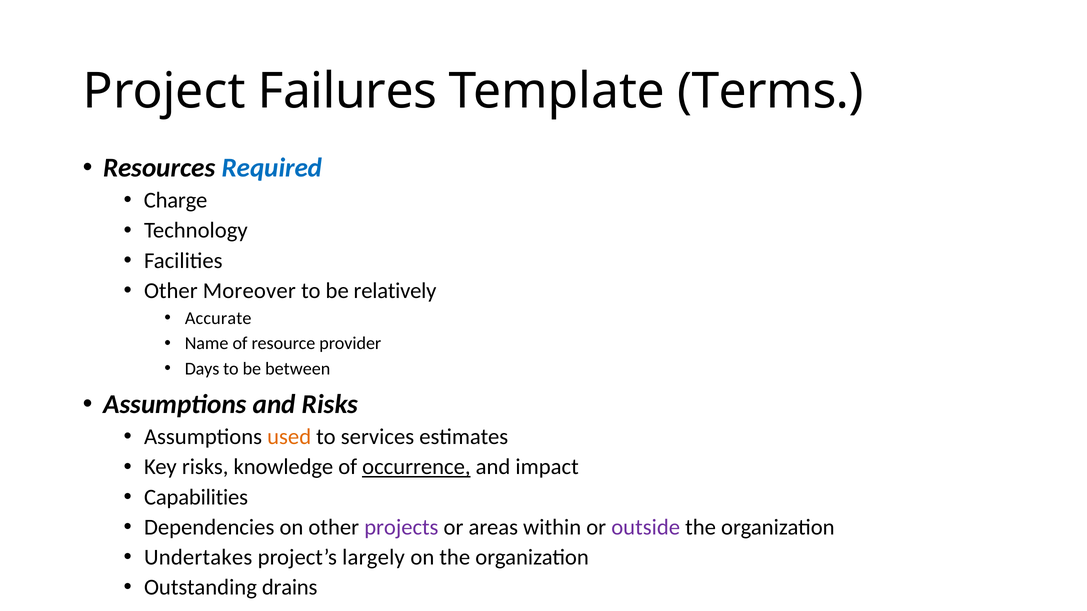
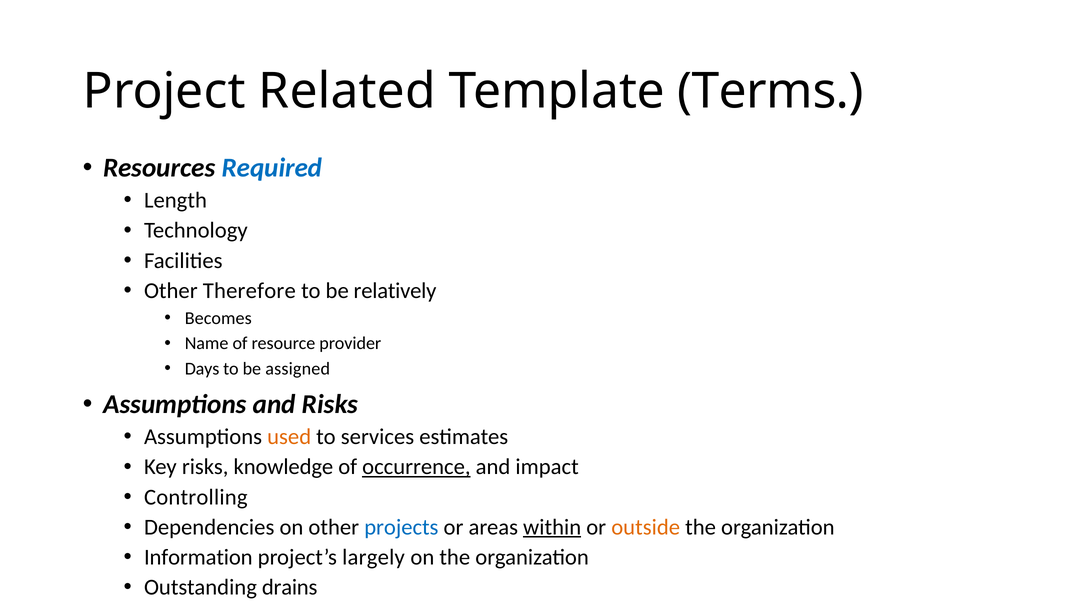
Failures: Failures -> Related (347, 91)
Charge: Charge -> Length (175, 201)
Moreover: Moreover -> Therefore (249, 291)
Accurate: Accurate -> Becomes (218, 319)
between: between -> assigned (298, 369)
Capabilities: Capabilities -> Controlling (196, 497)
projects colour: purple -> blue (401, 528)
within underline: none -> present (552, 528)
outside colour: purple -> orange (646, 528)
Undertakes: Undertakes -> Information (198, 558)
